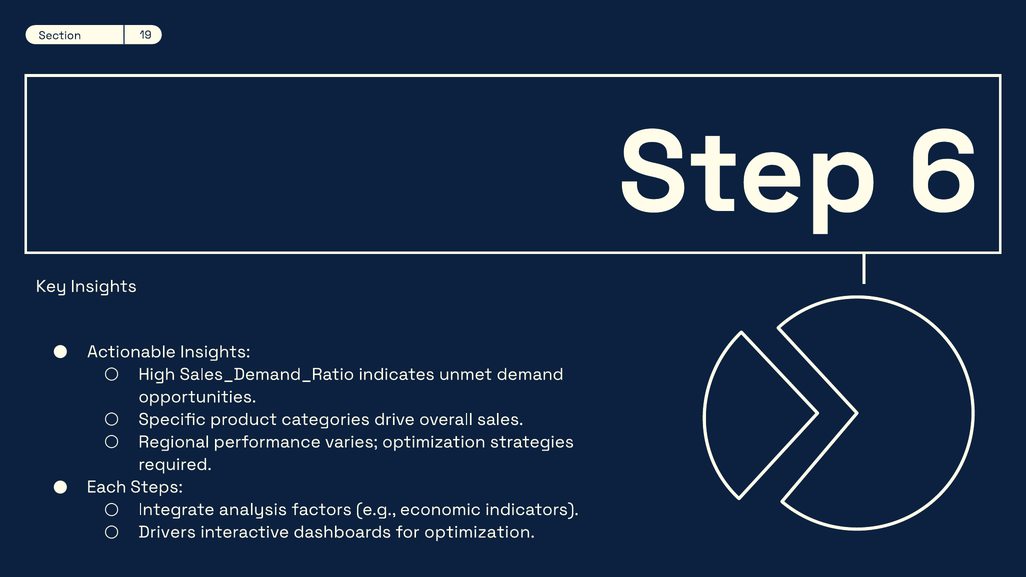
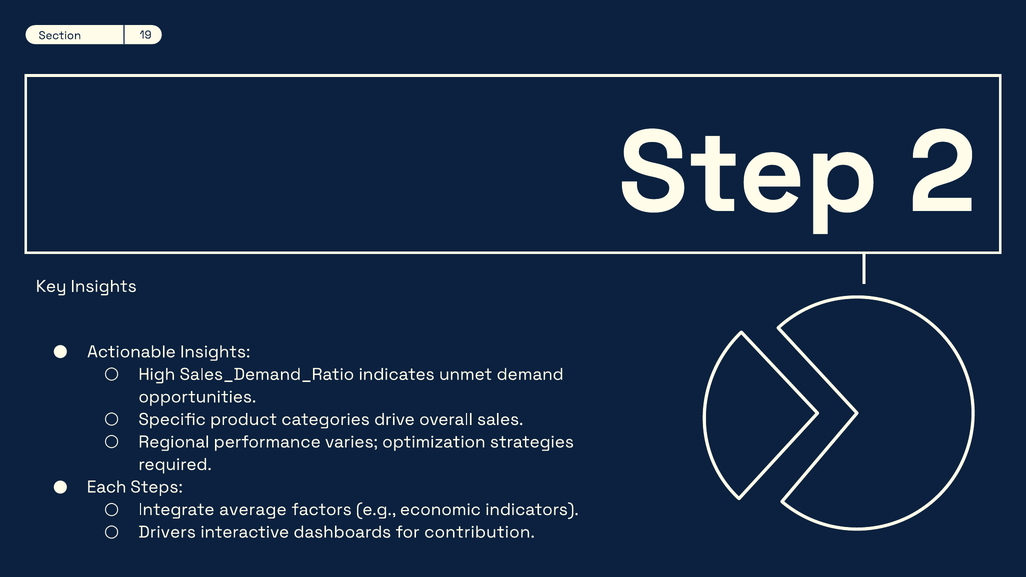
6: 6 -> 2 (942, 173)
analysis: analysis -> average (253, 510)
for optimization: optimization -> contribution (479, 532)
